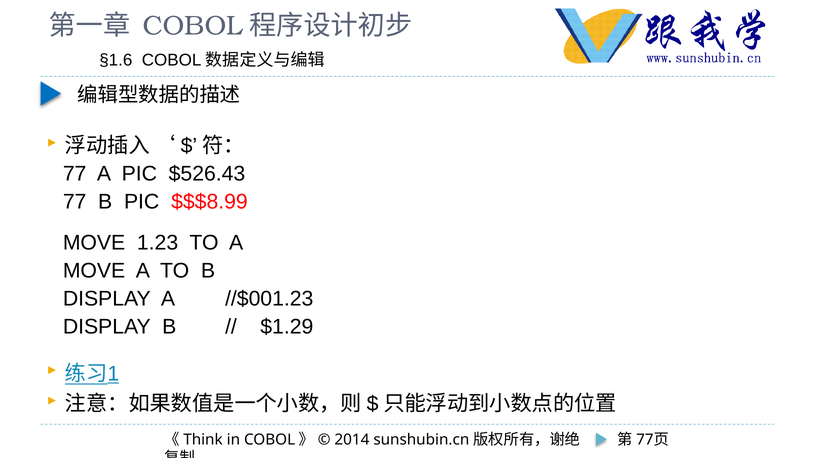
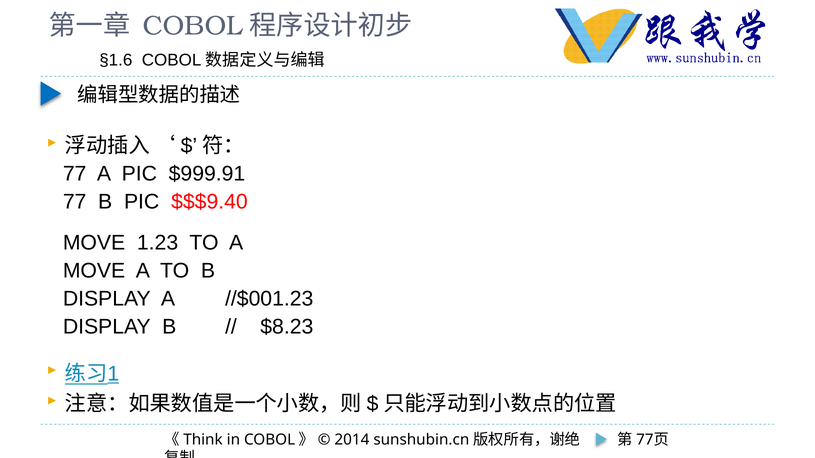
$526.43: $526.43 -> $999.91 (207, 174)
$$$8.99: $$$8.99 -> $$$9.40 (209, 202)
$1.29: $1.29 -> $8.23 (287, 327)
